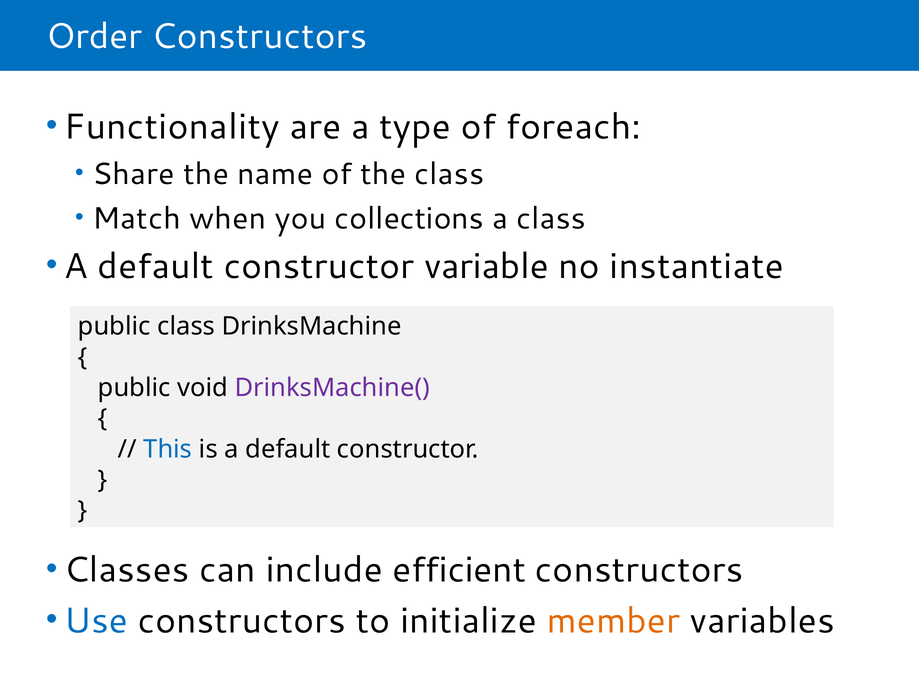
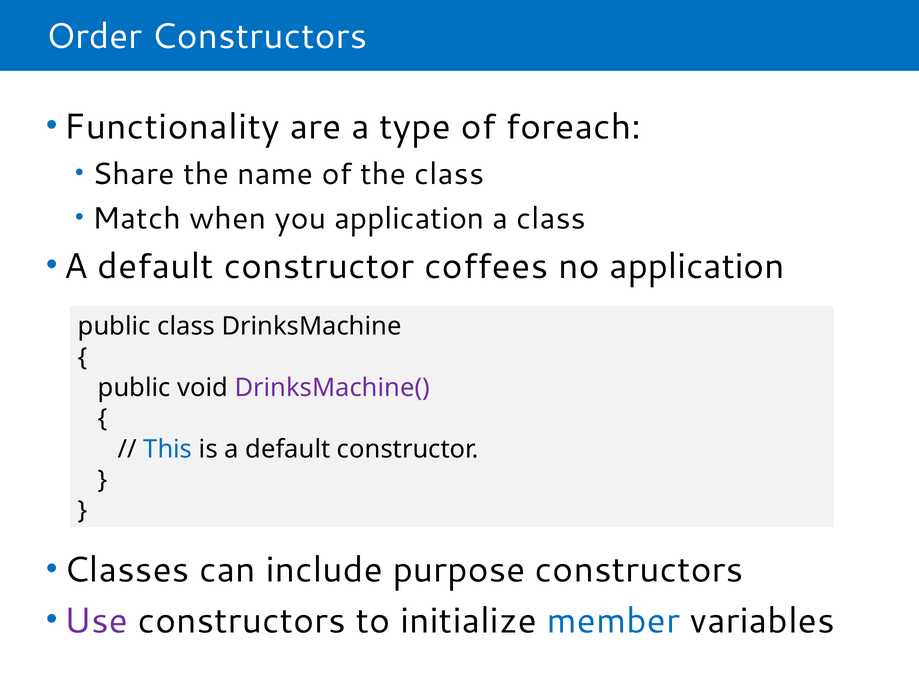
you collections: collections -> application (409, 218)
variable: variable -> coffees (486, 266)
no instantiate: instantiate -> application (697, 266)
efficient: efficient -> purpose (459, 569)
Use colour: blue -> purple (96, 620)
member colour: orange -> blue (613, 620)
